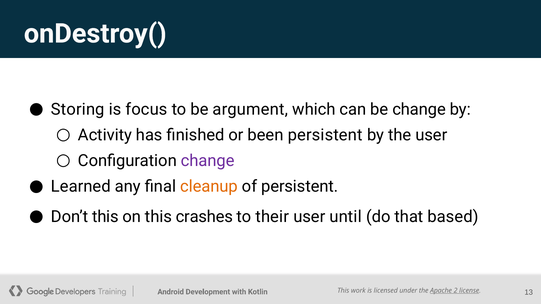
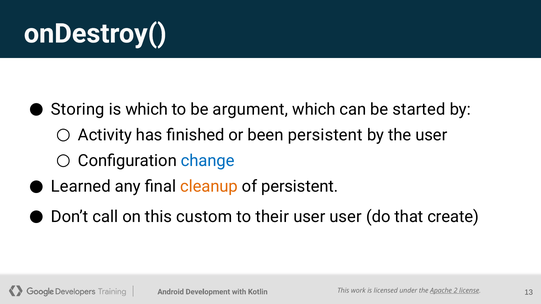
is focus: focus -> which (147, 109)
be change: change -> started (419, 109)
change colour: purple -> blue (208, 161)
Don’t this: this -> call (105, 217)
crashes: crashes -> custom (204, 217)
user until: until -> user (346, 217)
based: based -> create (453, 217)
